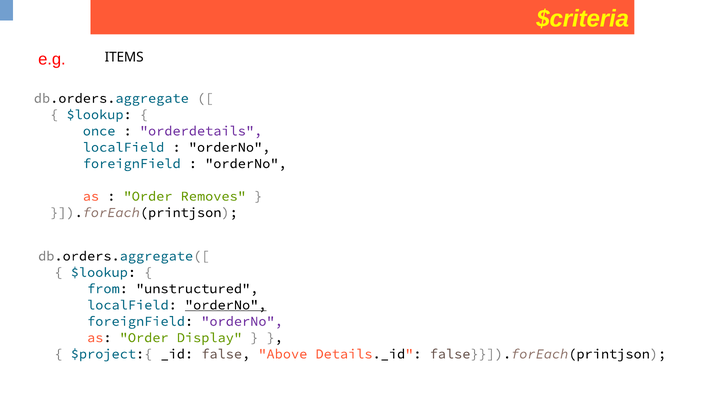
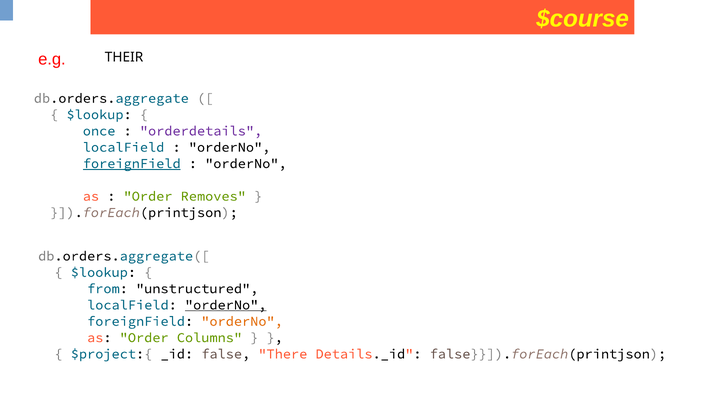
$criteria: $criteria -> $course (583, 19)
ITEMS: ITEMS -> THEIR (124, 57)
foreignField underline: none -> present (132, 163)
orderNo colour: purple -> orange (242, 321)
Display: Display -> Columns (209, 337)
Above: Above -> There (283, 354)
